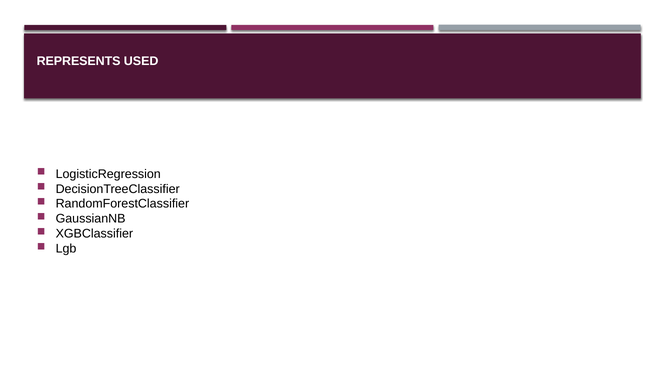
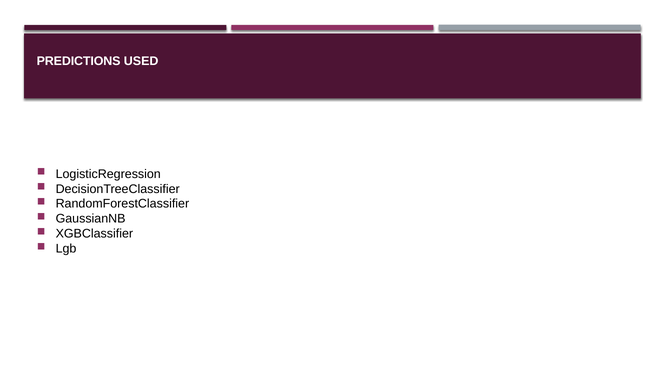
REPRESENTS: REPRESENTS -> PREDICTIONS (79, 61)
